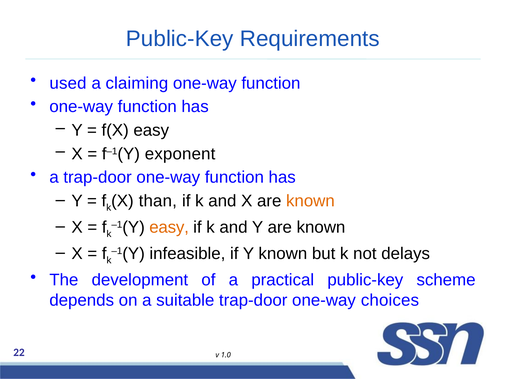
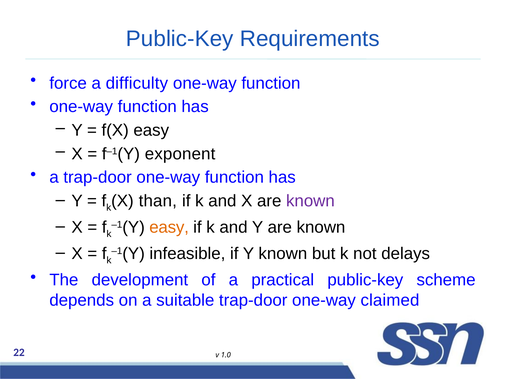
used: used -> force (68, 83)
claiming: claiming -> difficulty (137, 83)
known colour: orange -> purple (310, 201)
choices: choices -> claimed (390, 301)
